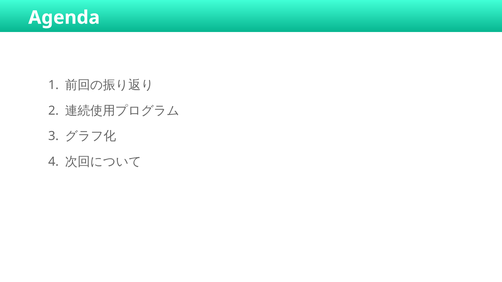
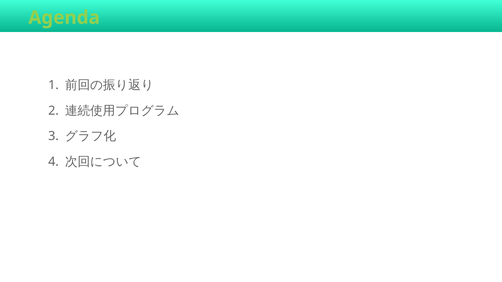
Agenda colour: white -> light green (64, 18)
